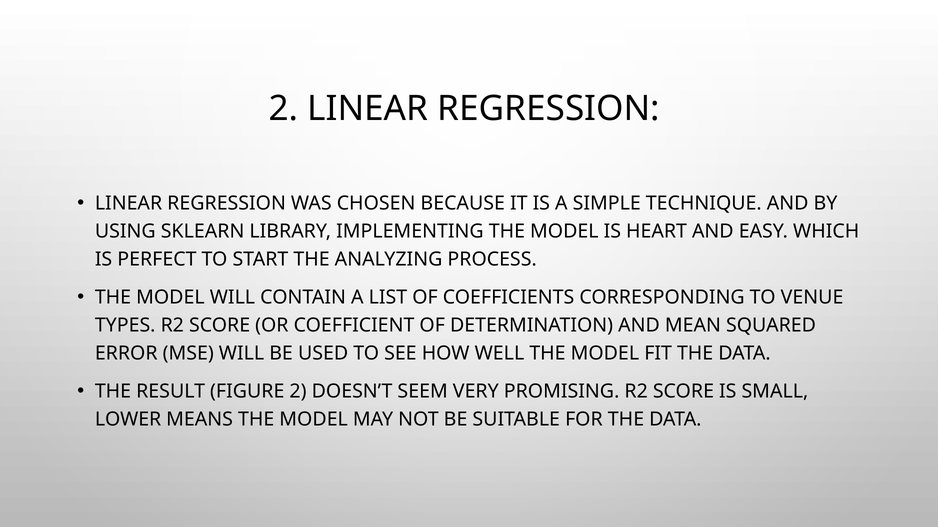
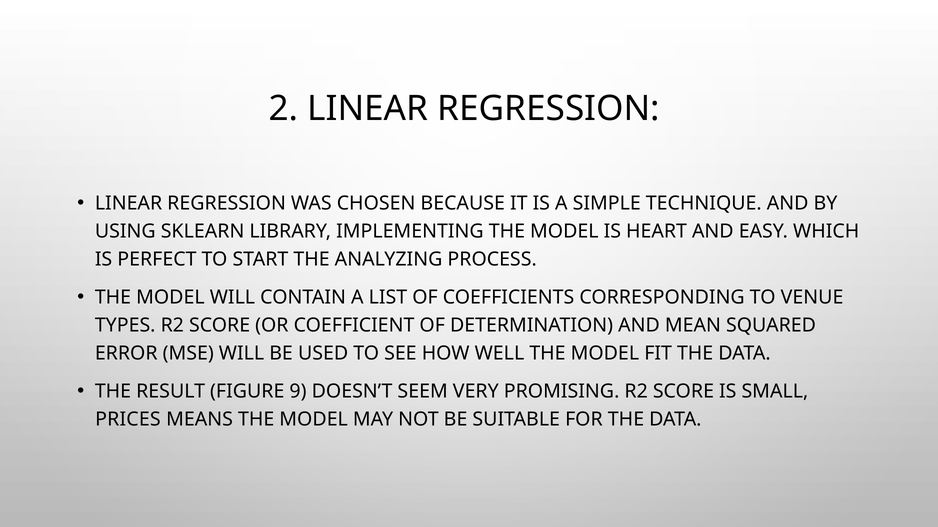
FIGURE 2: 2 -> 9 (298, 392)
LOWER: LOWER -> PRICES (128, 420)
